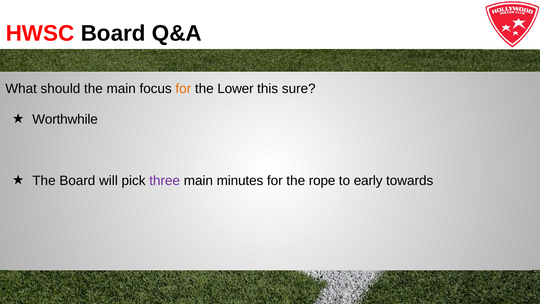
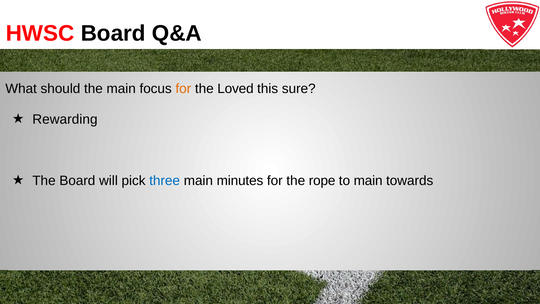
Lower: Lower -> Loved (235, 89)
Worthwhile: Worthwhile -> Rewarding (65, 119)
three colour: purple -> blue (165, 180)
to early: early -> main (368, 180)
